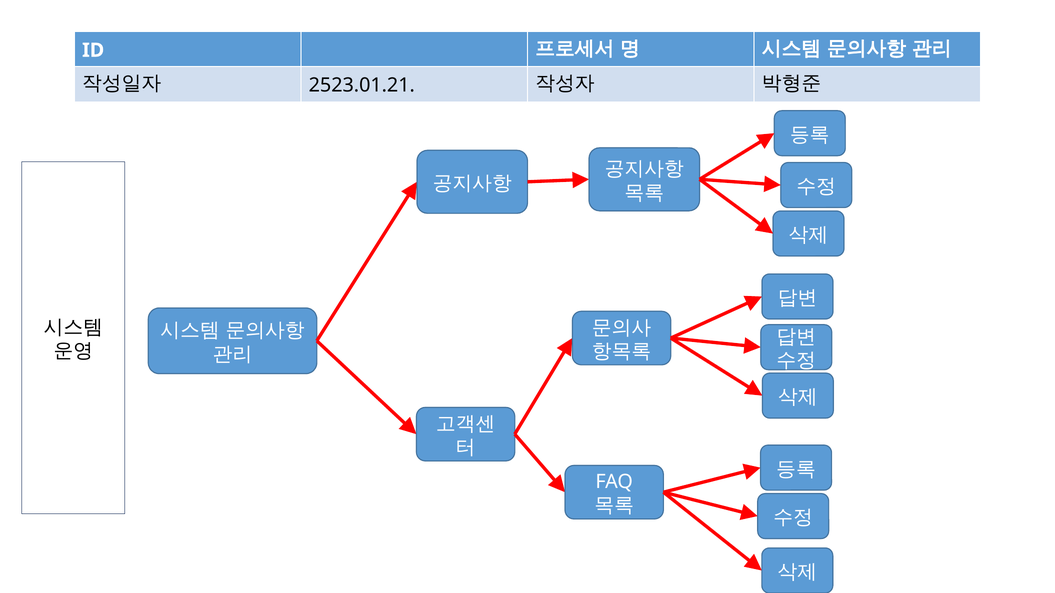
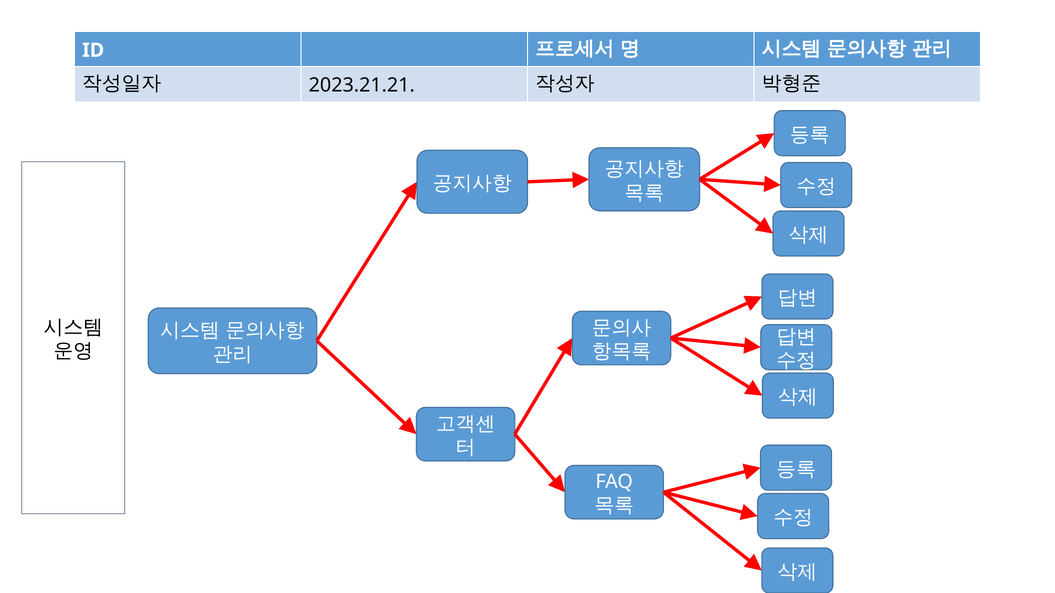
2523.01.21: 2523.01.21 -> 2023.21.21 (362, 85)
